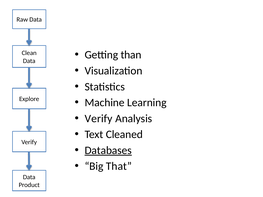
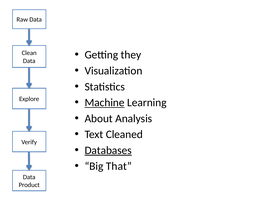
than: than -> they (131, 55)
Machine underline: none -> present (105, 103)
Verify: Verify -> About (99, 119)
